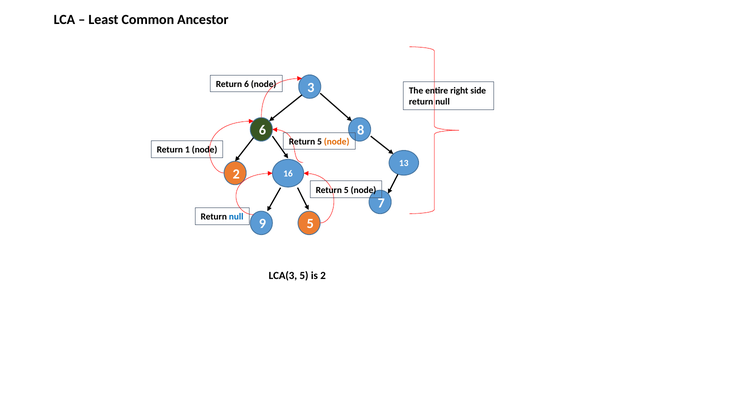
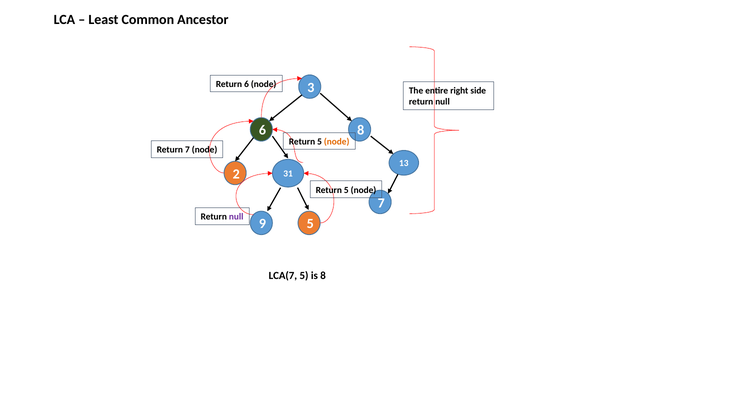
Return 1: 1 -> 7 (187, 150)
16: 16 -> 31 (288, 174)
null colour: blue -> purple (236, 217)
LCA(3: LCA(3 -> LCA(7 (283, 276)
is 2: 2 -> 8 (323, 276)
